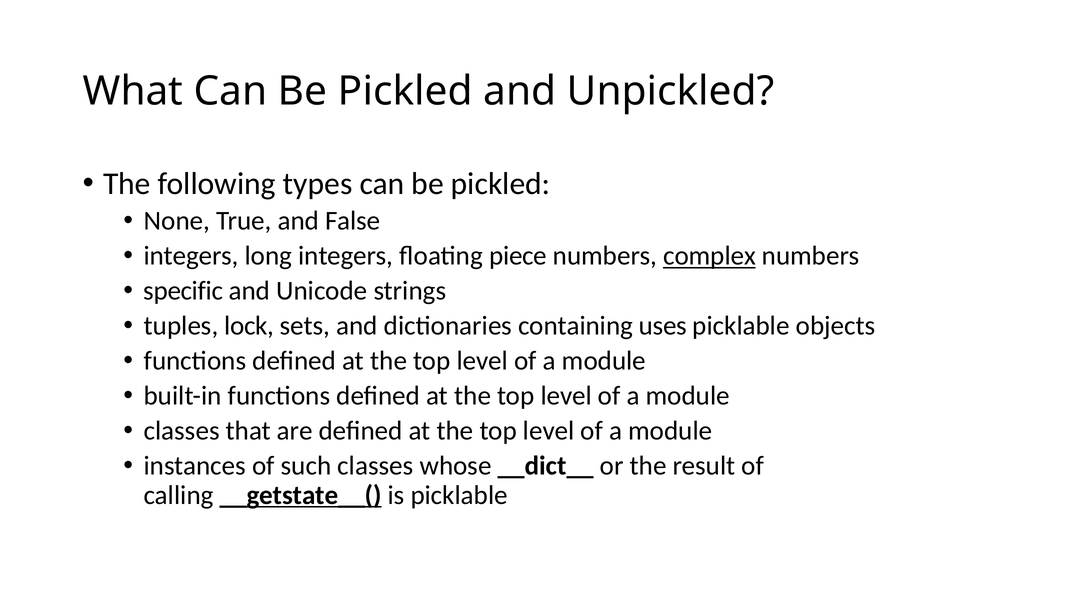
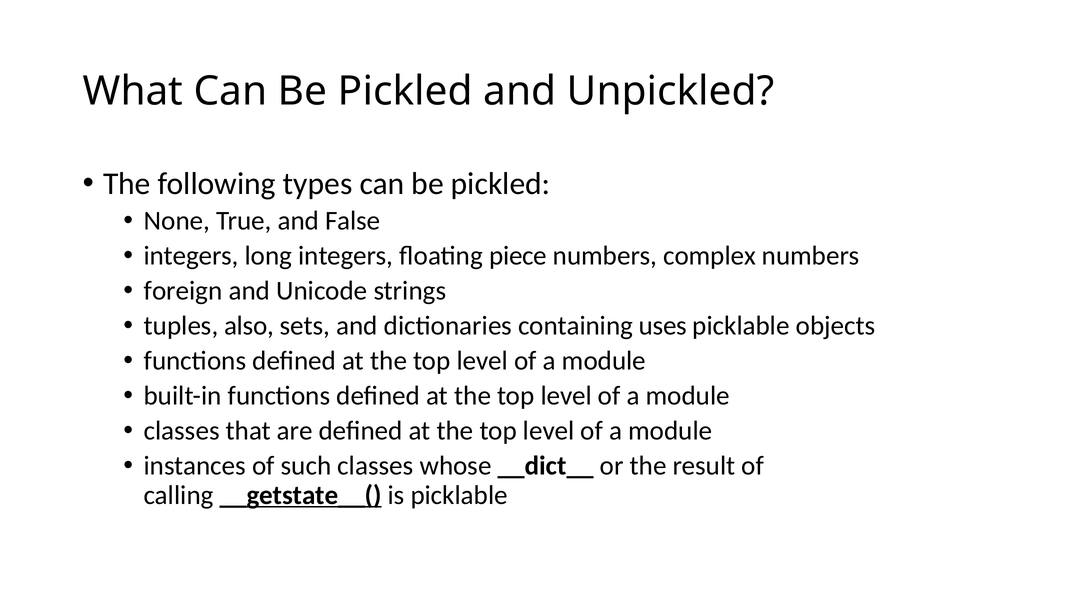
complex underline: present -> none (710, 256)
specific: specific -> foreign (183, 291)
lock: lock -> also (249, 326)
